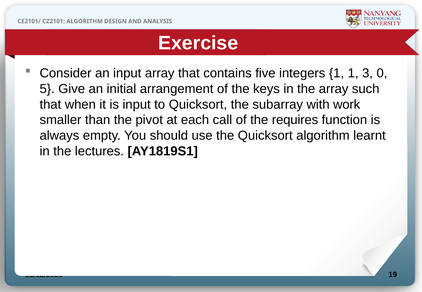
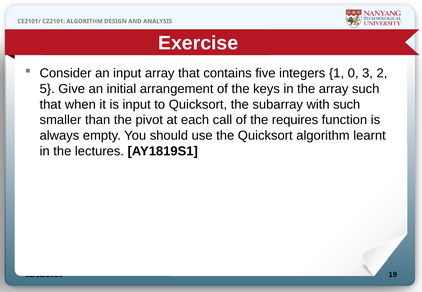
1 1: 1 -> 0 (353, 73)
0: 0 -> 2 (382, 73)
with work: work -> such (347, 105)
